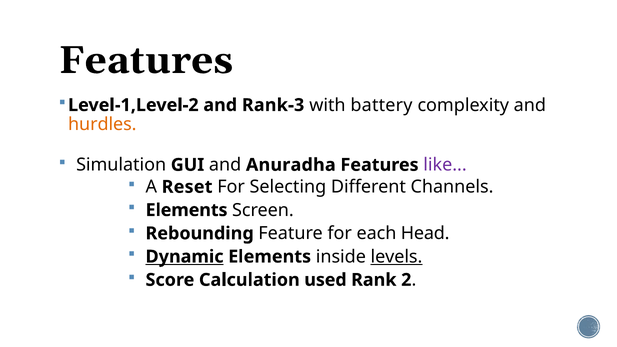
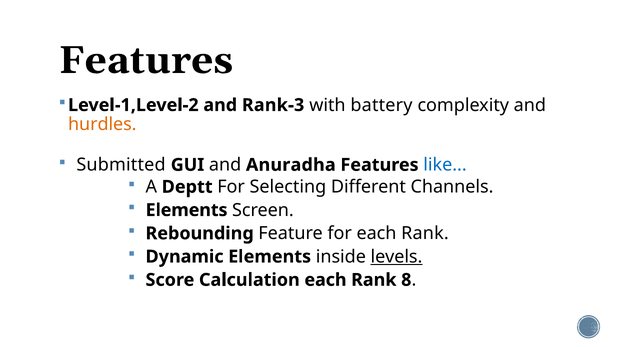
Simulation: Simulation -> Submitted (121, 165)
like colour: purple -> blue (445, 165)
Reset: Reset -> Deptt (187, 187)
for each Head: Head -> Rank (425, 233)
Dynamic underline: present -> none (185, 257)
Calculation used: used -> each (325, 280)
2: 2 -> 8 (406, 280)
